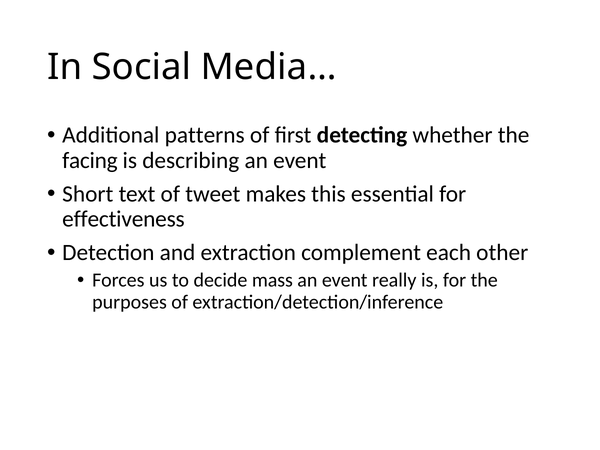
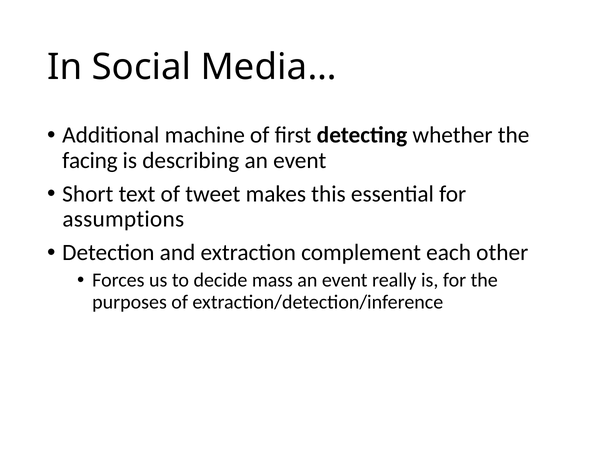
patterns: patterns -> machine (205, 135)
effectiveness: effectiveness -> assumptions (123, 219)
